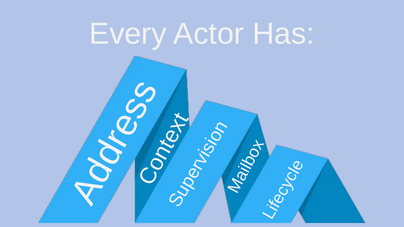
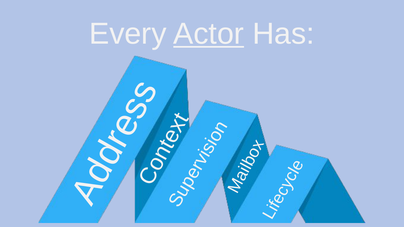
Actor underline: none -> present (209, 34)
